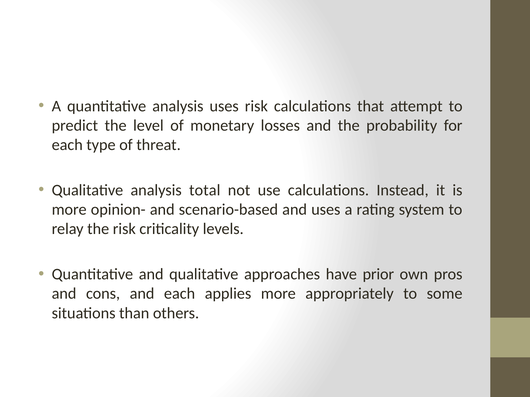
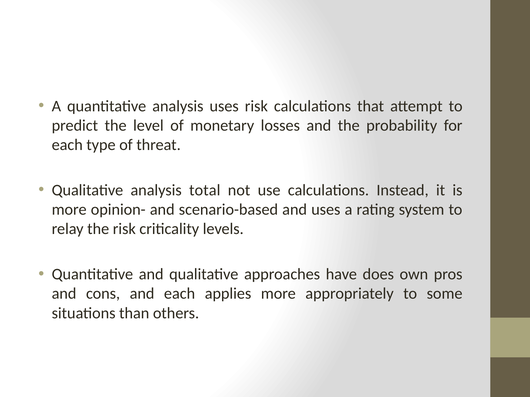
prior: prior -> does (378, 275)
